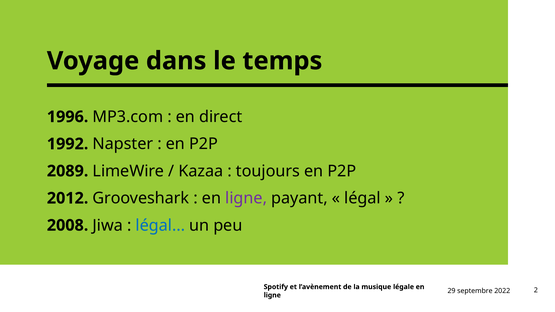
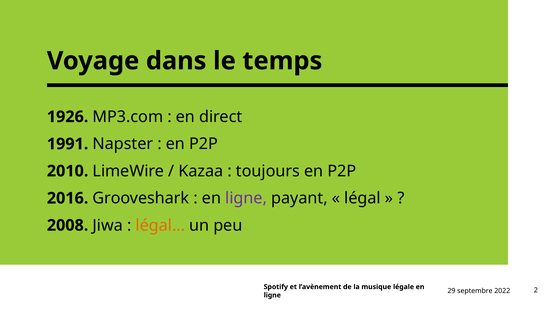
1996: 1996 -> 1926 (68, 117)
1992: 1992 -> 1991 (68, 144)
2089: 2089 -> 2010 (68, 171)
2012: 2012 -> 2016 (68, 198)
légal colour: blue -> orange (160, 225)
